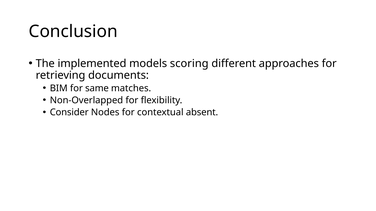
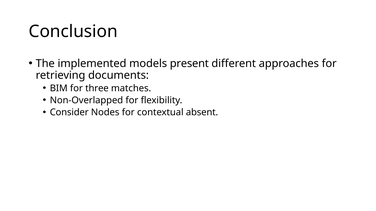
scoring: scoring -> present (189, 64)
same: same -> three (97, 88)
